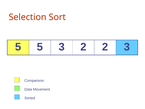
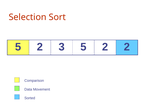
5: 5 -> 2 (40, 47)
3 2: 2 -> 5 (83, 47)
2 3: 3 -> 2 (127, 47)
